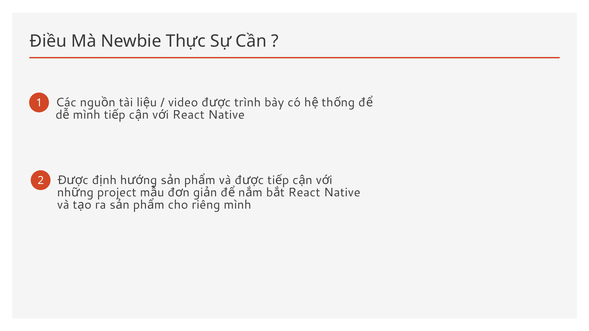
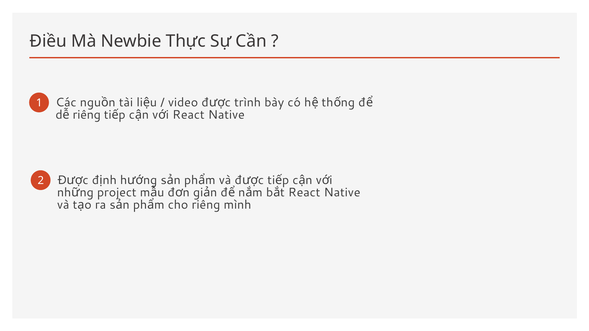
mình: mình -> riêng (87, 115)
